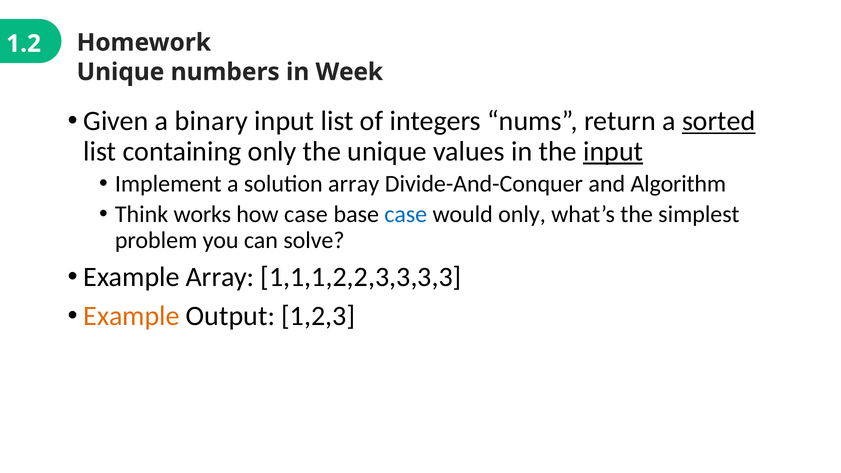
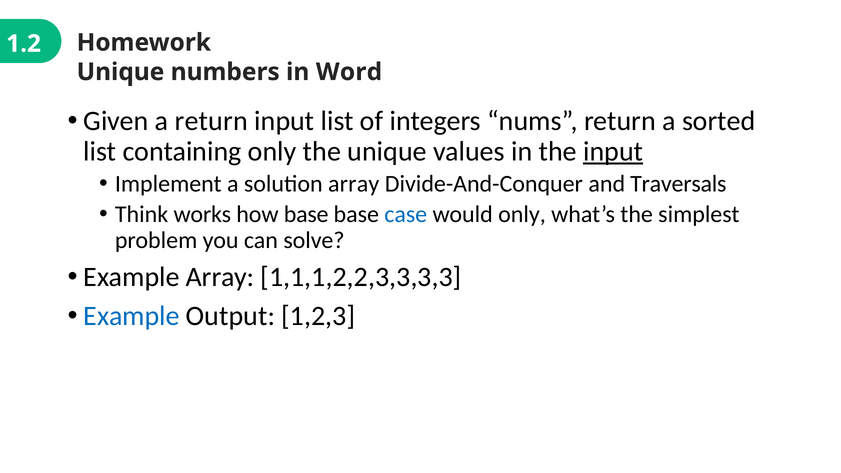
Week: Week -> Word (349, 72)
a binary: binary -> return (211, 121)
sorted underline: present -> none (719, 121)
Algorithm: Algorithm -> Traversals (678, 184)
how case: case -> base (306, 214)
Example colour: orange -> blue (132, 316)
